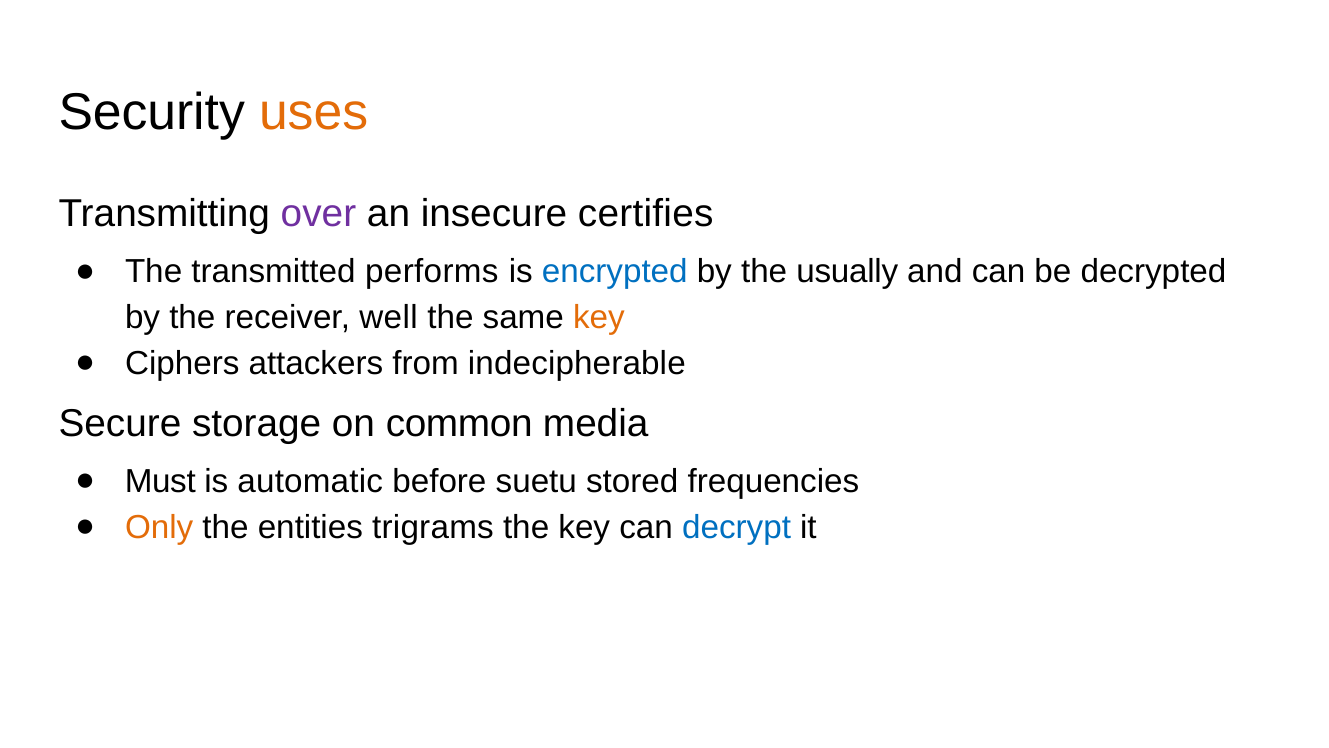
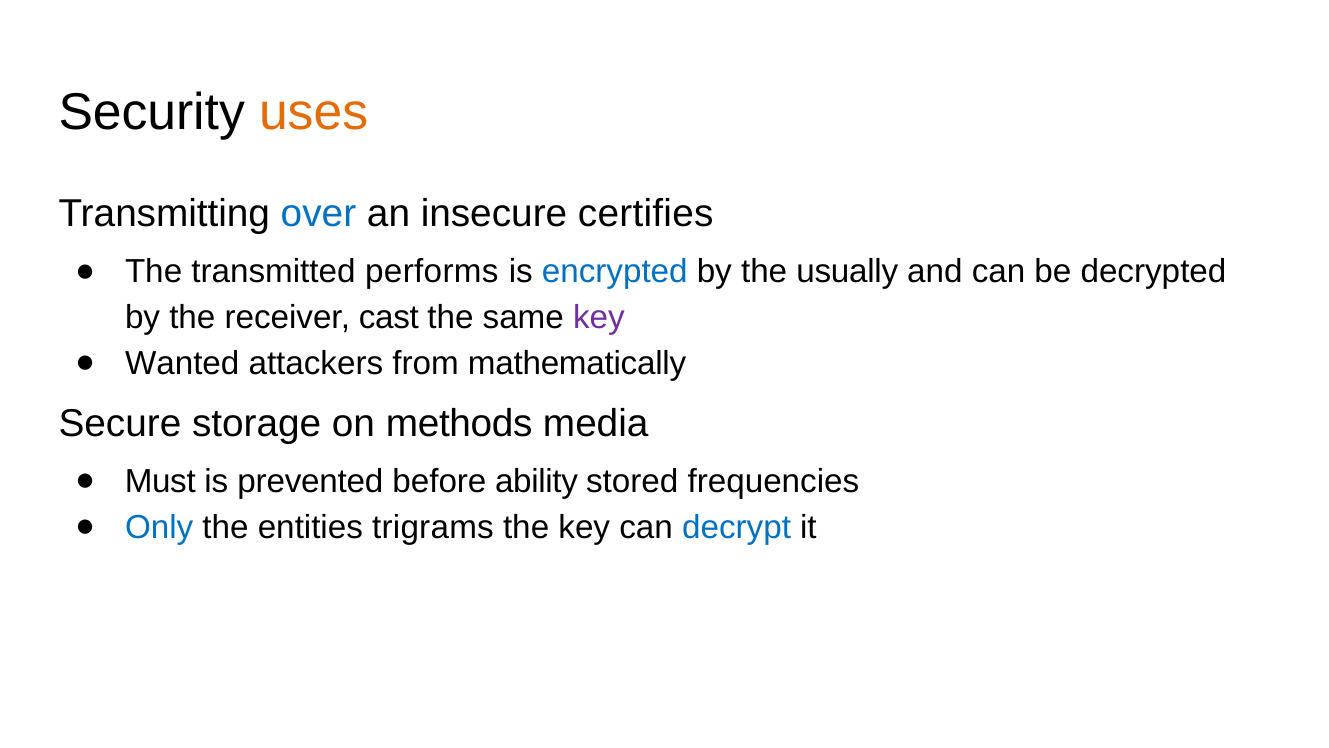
over colour: purple -> blue (318, 214)
well: well -> cast (389, 318)
key colour: orange -> purple (599, 318)
Ciphers: Ciphers -> Wanted (182, 363)
indecipherable: indecipherable -> mathematically (577, 363)
common: common -> methods (459, 423)
automatic: automatic -> prevented (310, 481)
suetu: suetu -> ability (536, 481)
Only colour: orange -> blue (159, 527)
